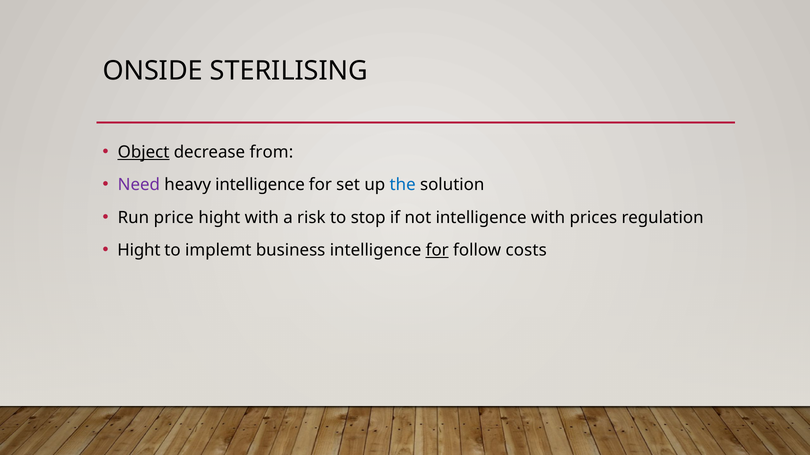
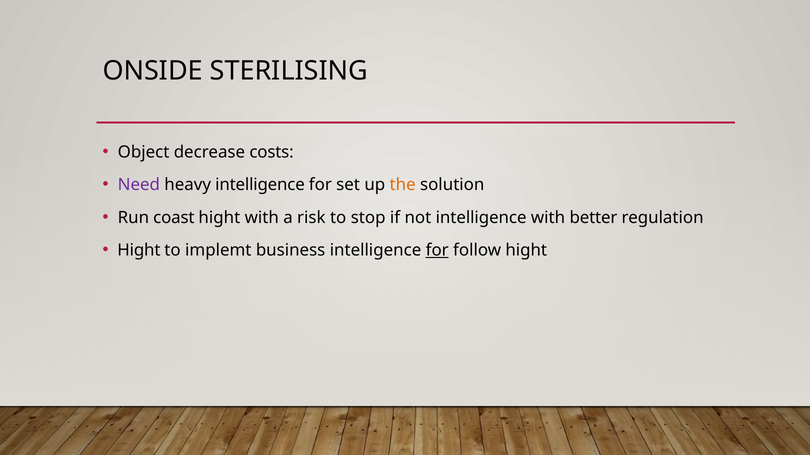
Object underline: present -> none (144, 152)
from: from -> costs (272, 152)
the colour: blue -> orange (403, 185)
price: price -> coast (174, 218)
prices: prices -> better (593, 218)
follow costs: costs -> hight (526, 251)
